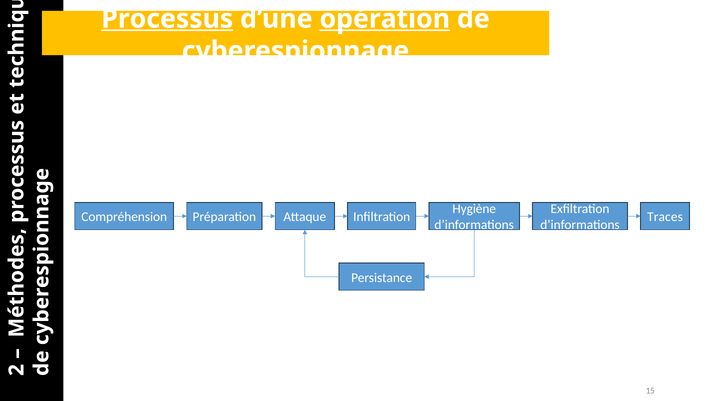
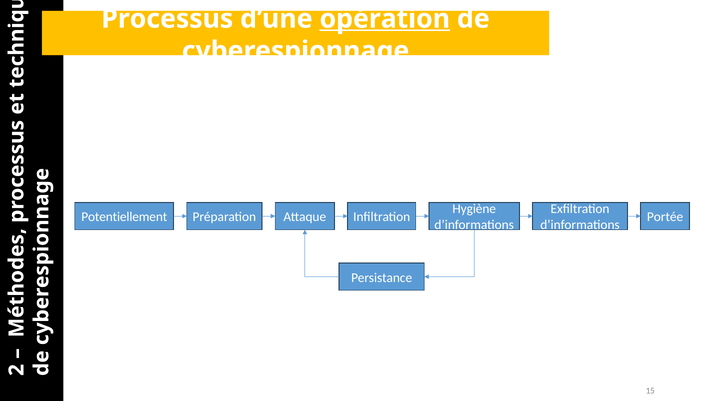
Processus underline: present -> none (167, 19)
Compréhension: Compréhension -> Potentiellement (124, 217)
Traces: Traces -> Portée (665, 217)
